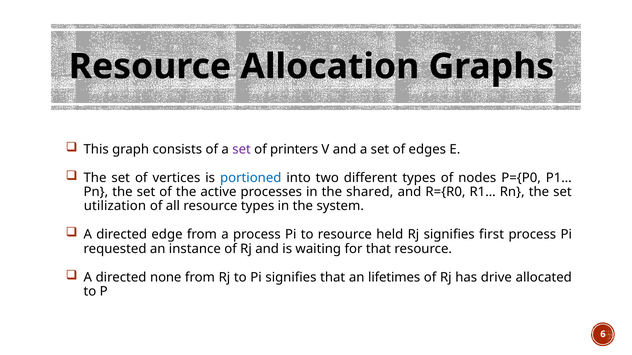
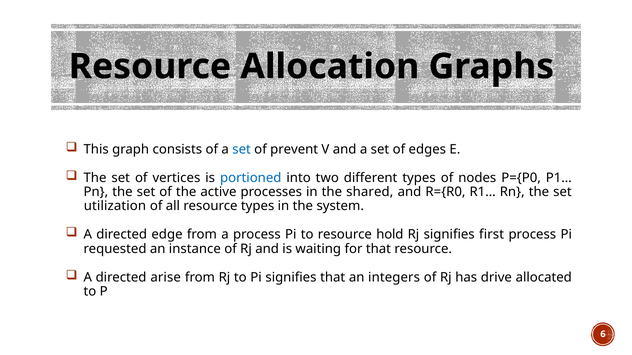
set colour: purple -> blue (242, 149)
printers: printers -> prevent (294, 149)
held: held -> hold (390, 235)
none: none -> arise (166, 278)
lifetimes: lifetimes -> integers (394, 278)
